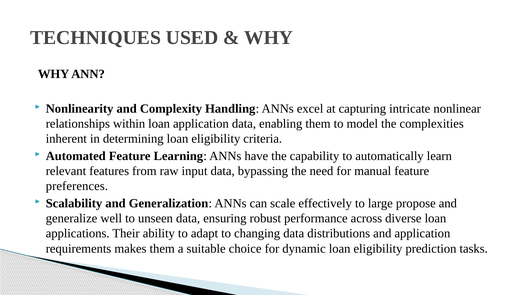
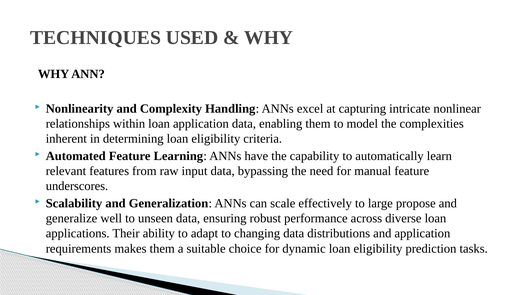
preferences: preferences -> underscores (77, 186)
